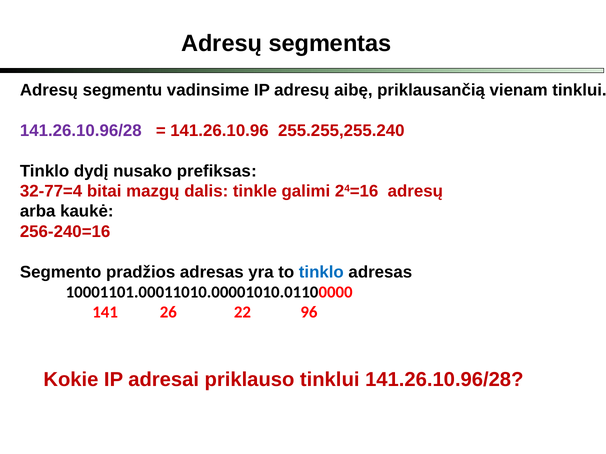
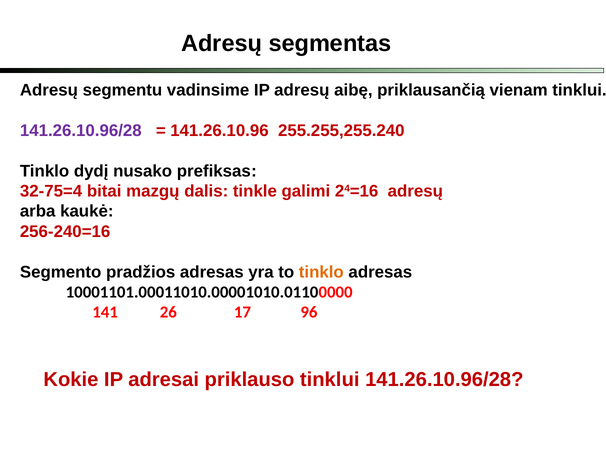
32-77=4: 32-77=4 -> 32-75=4 (51, 191)
tinklo colour: blue -> orange (321, 272)
22: 22 -> 17 (242, 313)
